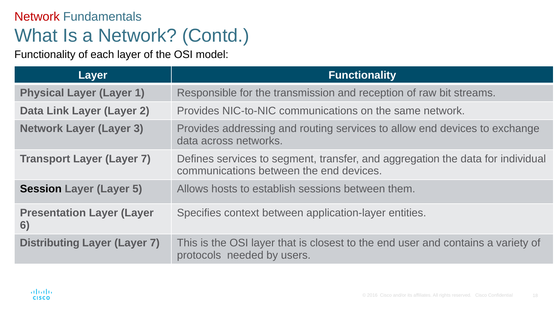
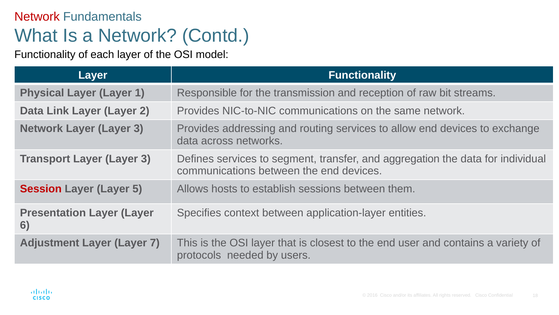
Transport Layer Layer 7: 7 -> 3 (146, 158)
Session colour: black -> red (41, 189)
Distributing: Distributing -> Adjustment (50, 243)
